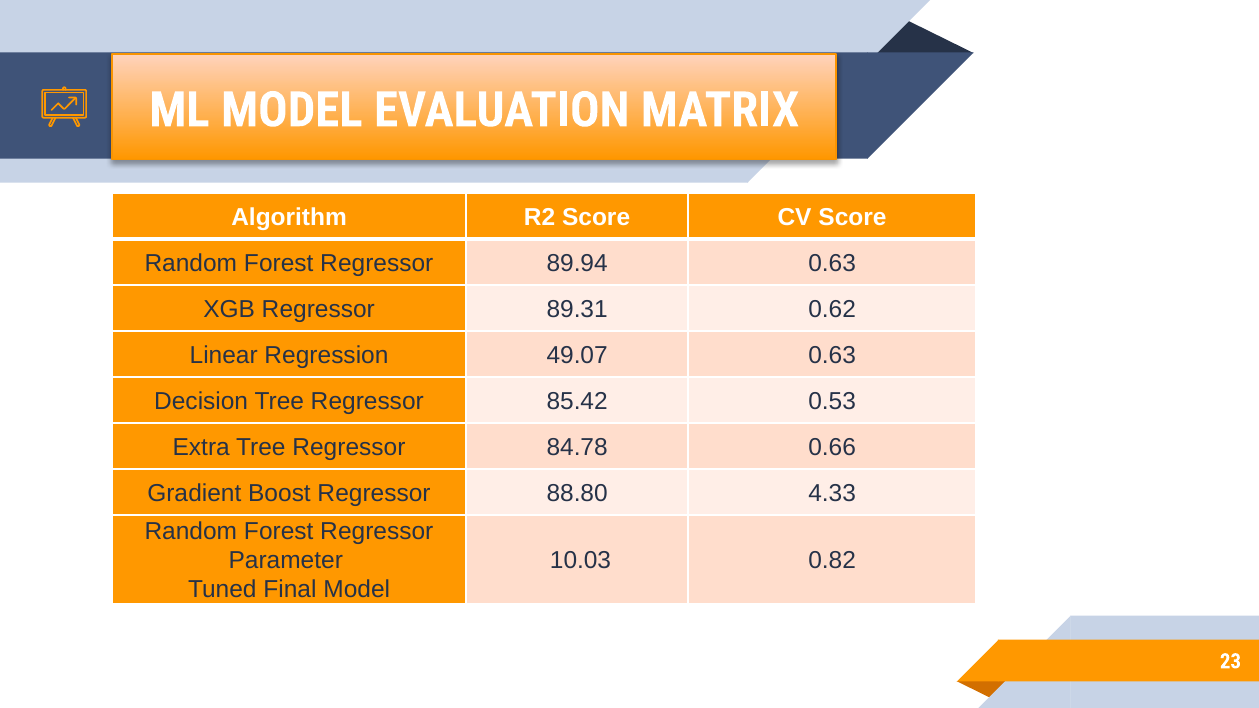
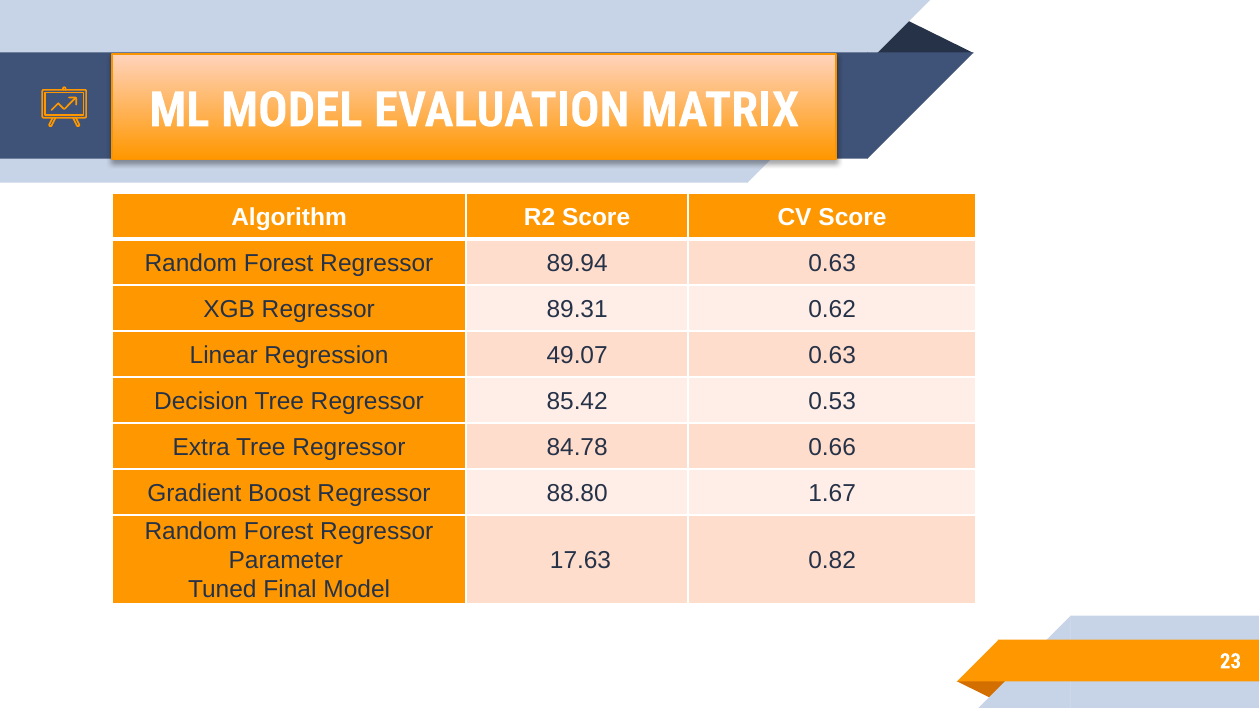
4.33: 4.33 -> 1.67 (832, 494)
10.03: 10.03 -> 17.63 (580, 561)
